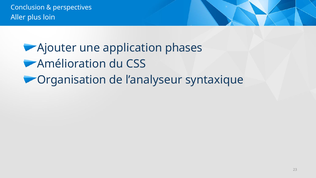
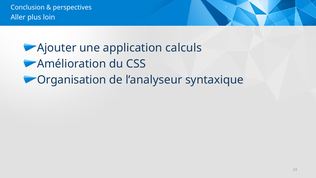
phases: phases -> calculs (184, 48)
